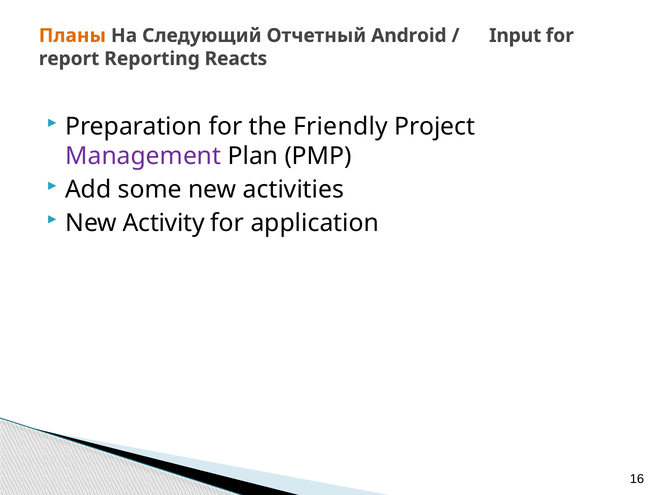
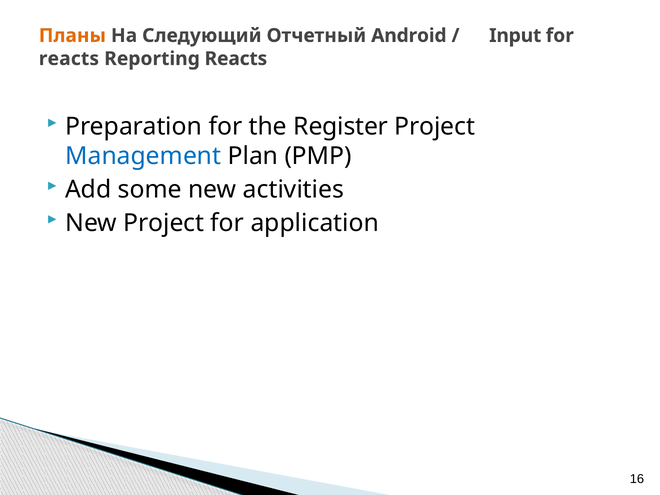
report: report -> reacts (69, 59)
Friendly: Friendly -> Register (341, 126)
Management colour: purple -> blue (143, 156)
New Activity: Activity -> Project (164, 223)
